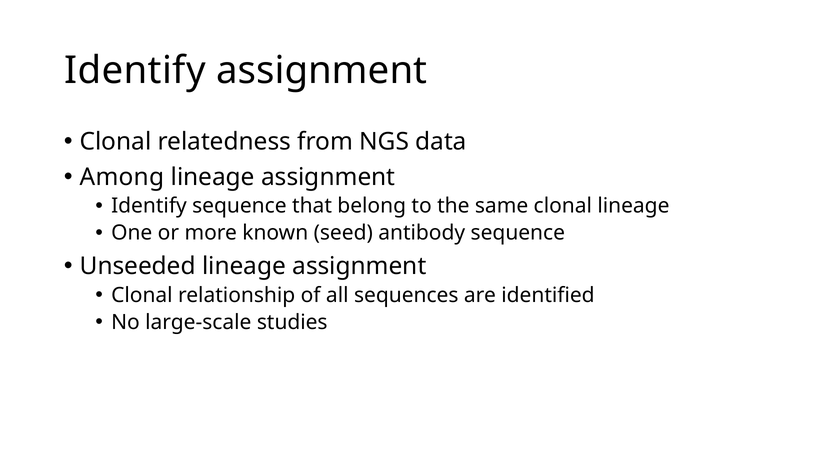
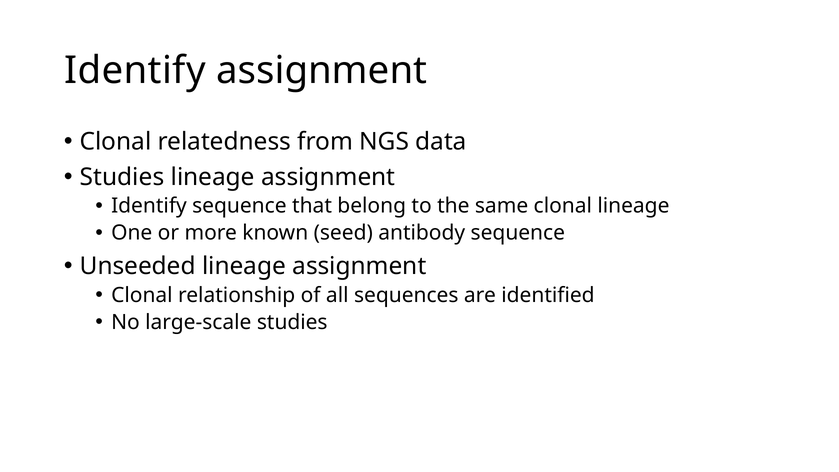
Among: Among -> Studies (122, 177)
